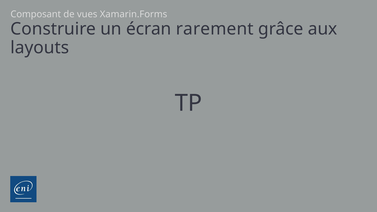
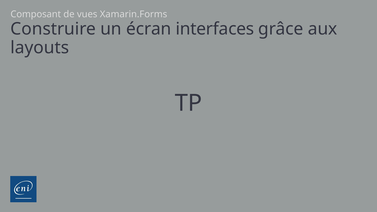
rarement: rarement -> interfaces (215, 29)
